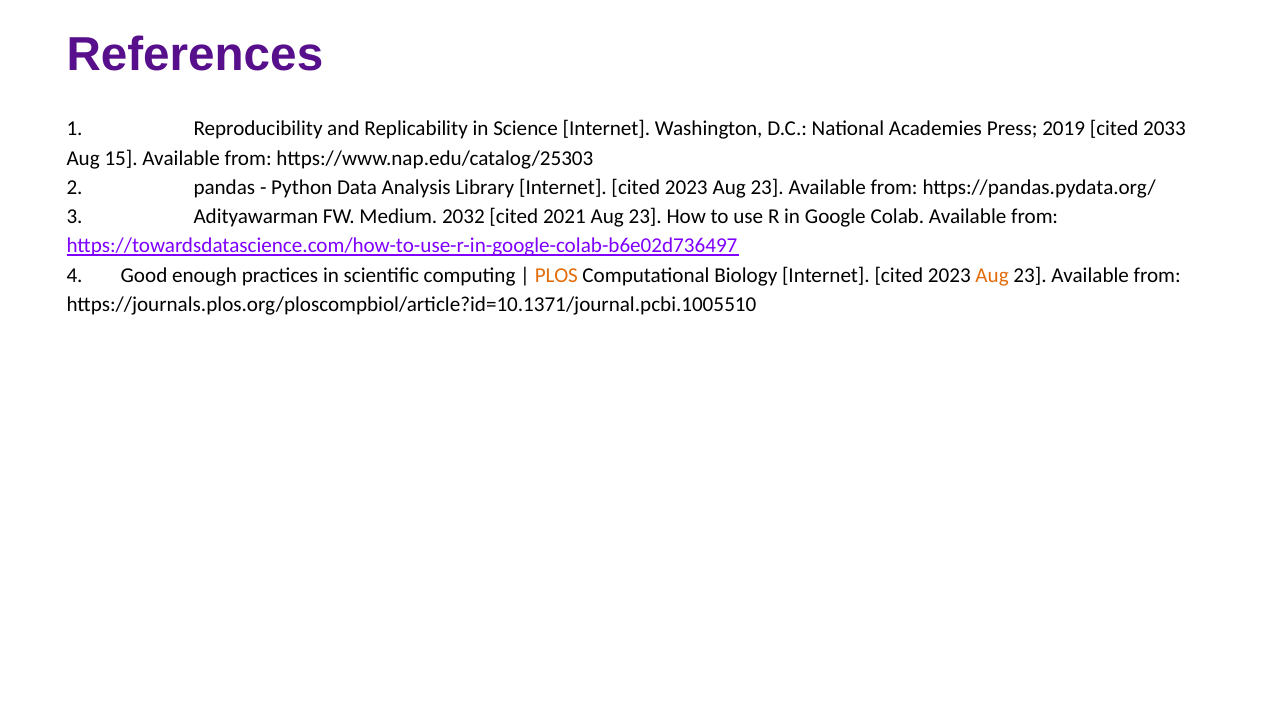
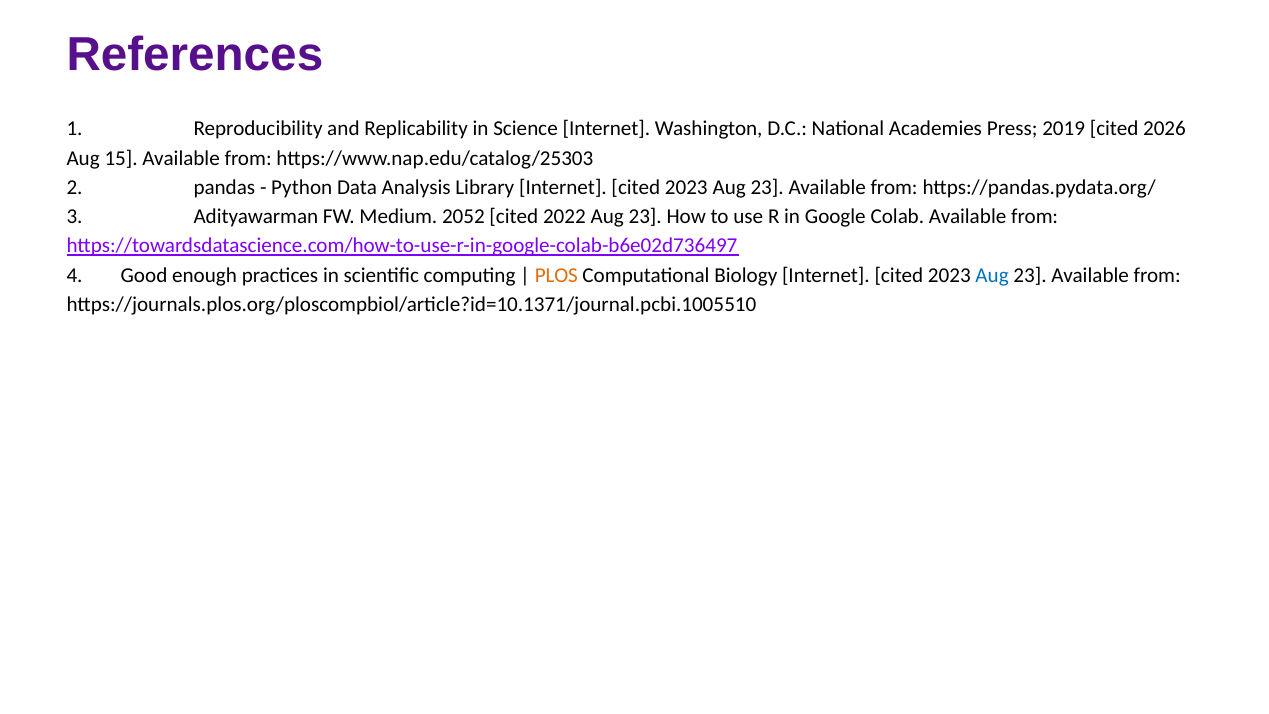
2033: 2033 -> 2026 (1164, 129)
2032: 2032 -> 2052 (463, 216)
2021: 2021 -> 2022 (564, 216)
Aug colour: orange -> blue (992, 275)
